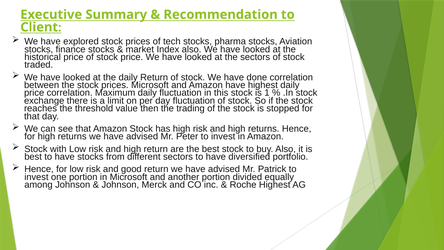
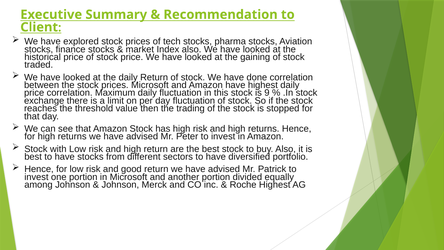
the sectors: sectors -> gaining (255, 57)
1: 1 -> 9 (267, 93)
